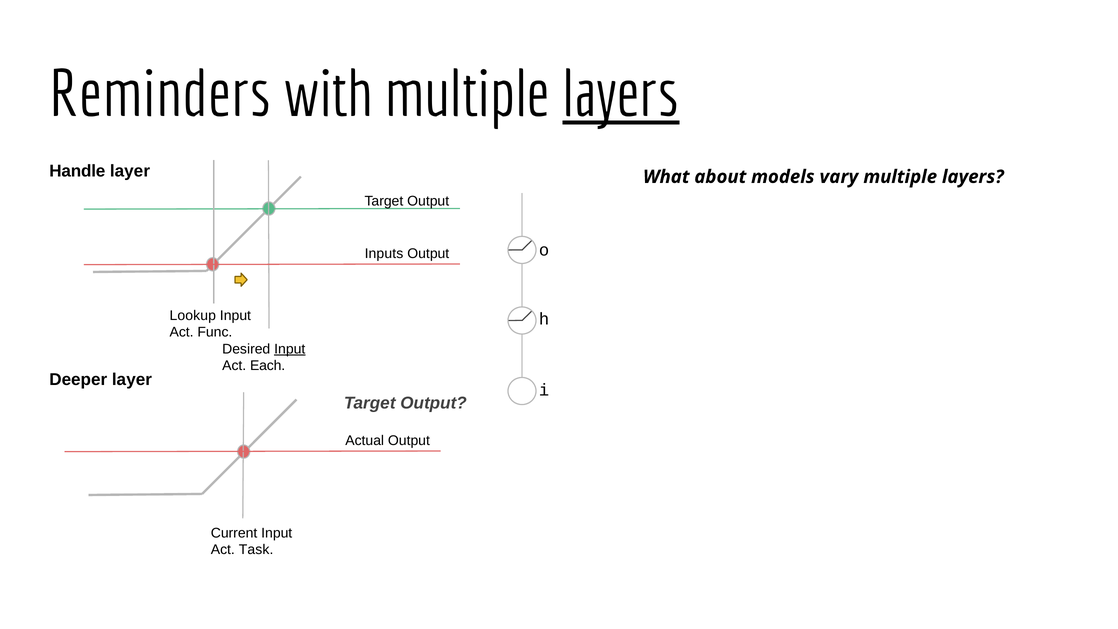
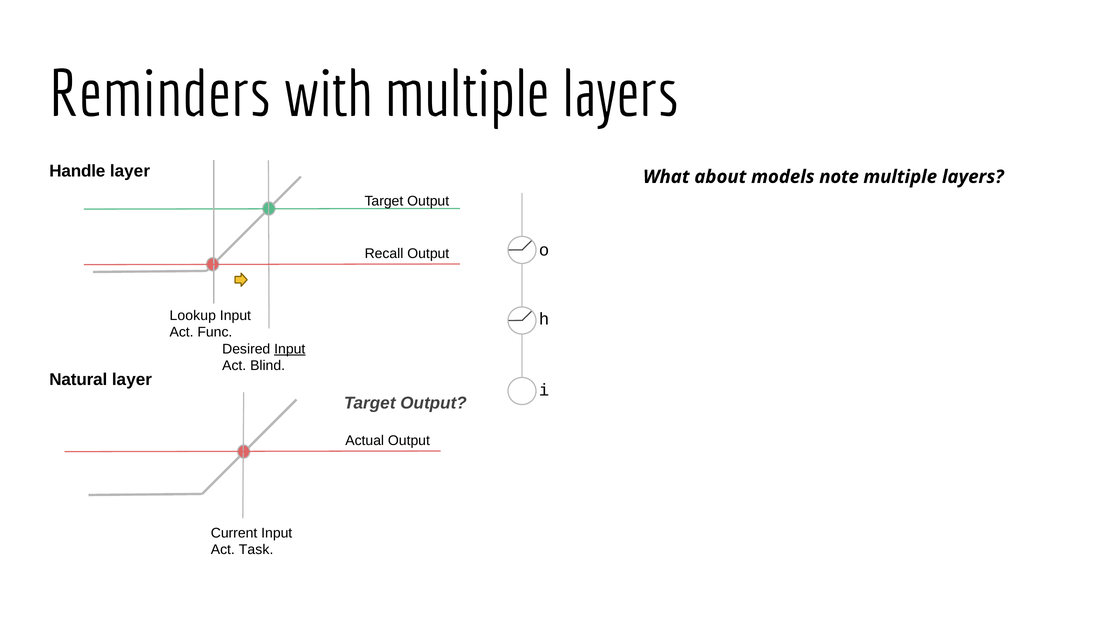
layers underline: present -> none (621, 94)
vary: vary -> note (839, 177)
Inputs: Inputs -> Recall (384, 253)
Each: Each -> Blind (268, 366)
Deeper: Deeper -> Natural (78, 380)
